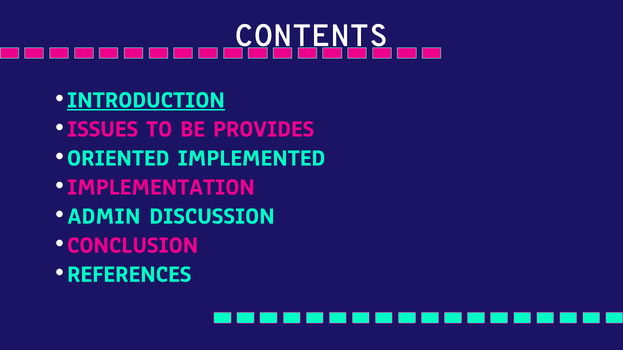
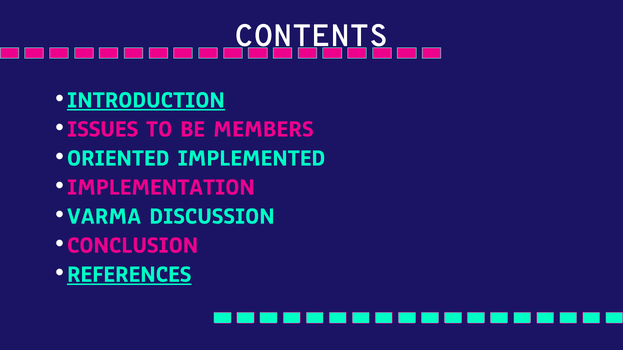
PROVIDES: PROVIDES -> MEMBERS (263, 129)
ADMIN: ADMIN -> VARMA (104, 216)
REFERENCES underline: none -> present (129, 274)
